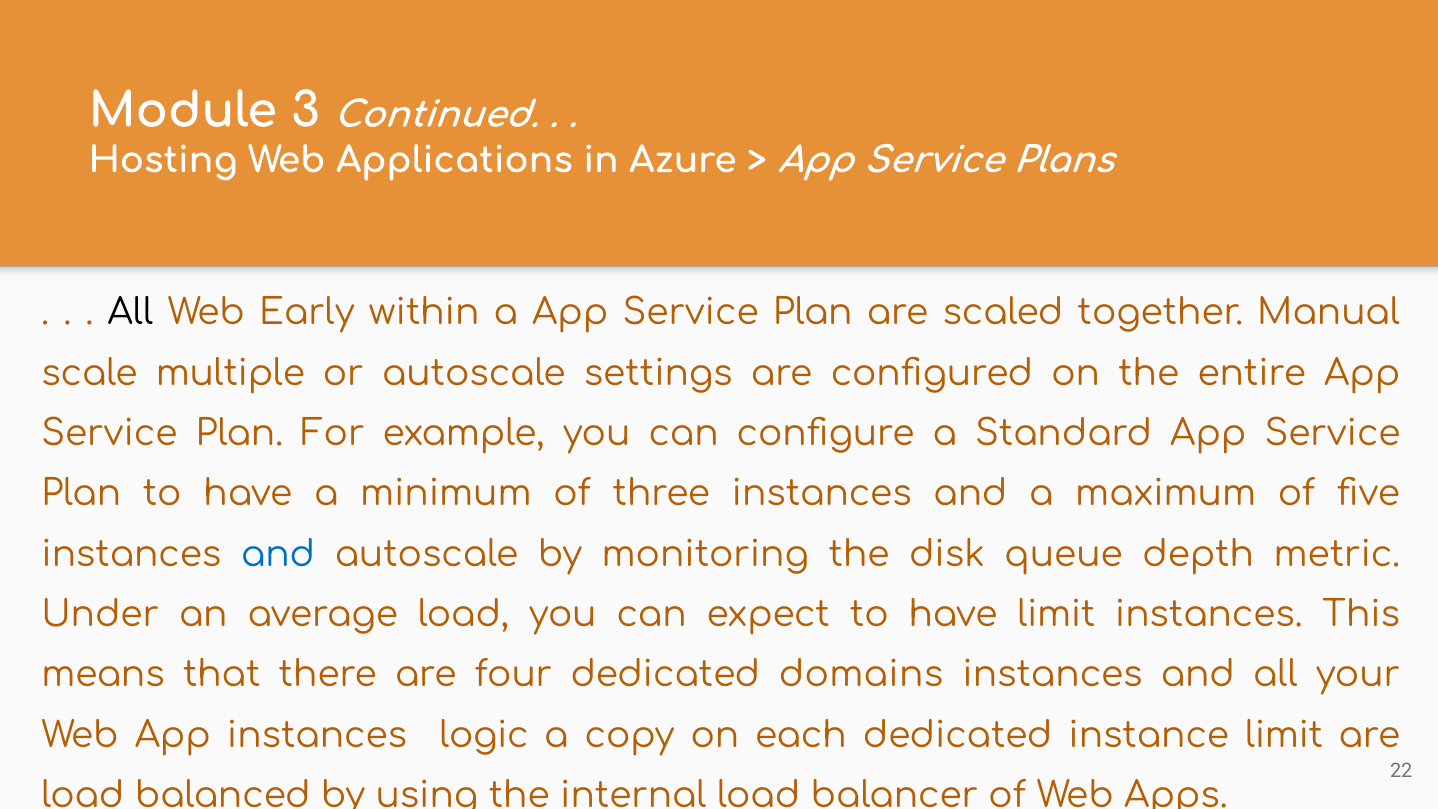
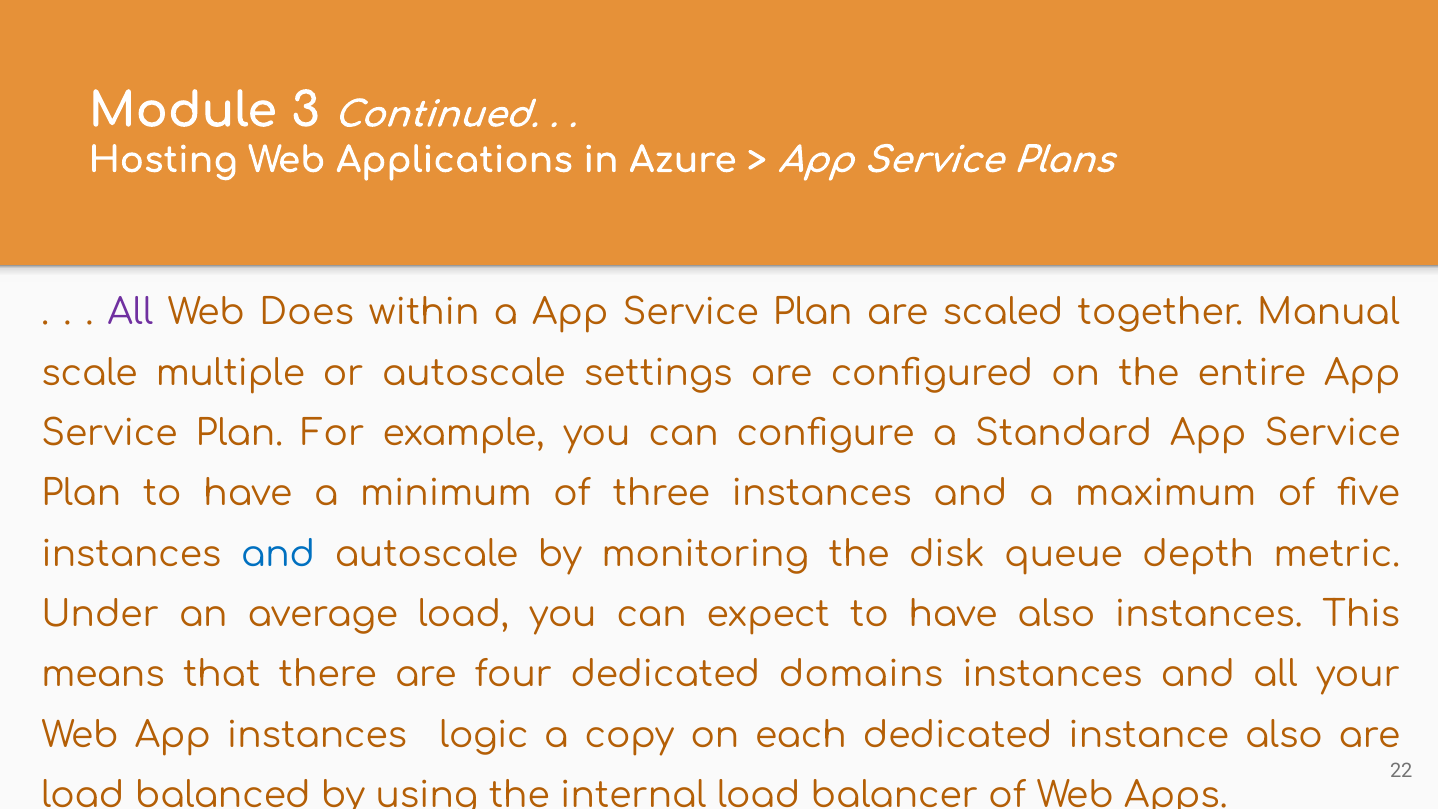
All colour: black -> purple (130, 313)
Early: Early -> Does (307, 313)
have limit: limit -> also (1056, 615)
instance limit: limit -> also (1284, 735)
